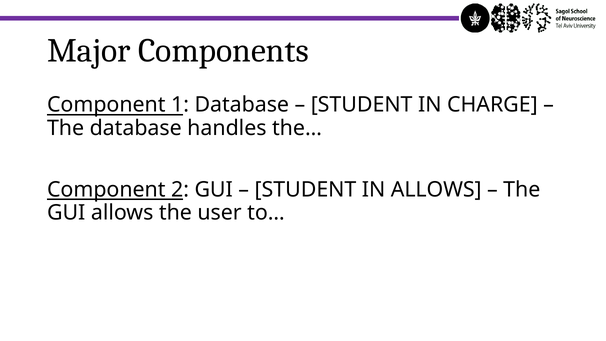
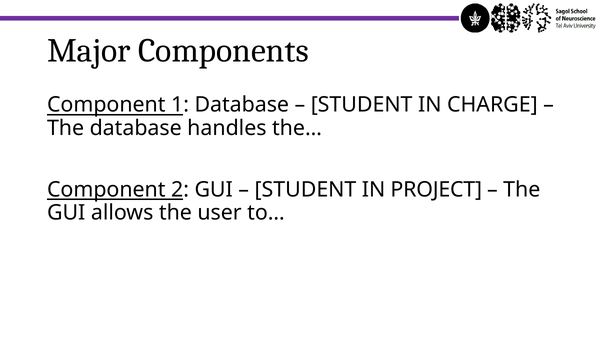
IN ALLOWS: ALLOWS -> PROJECT (436, 189)
